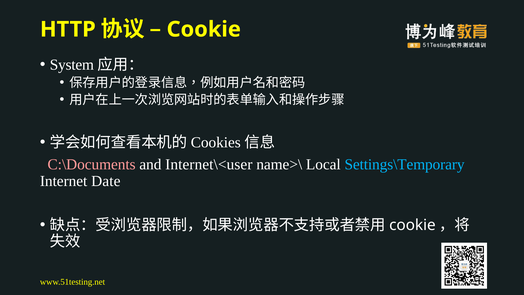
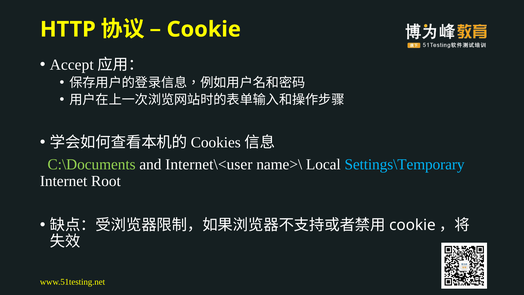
System: System -> Accept (72, 65)
C:\Documents colour: pink -> light green (92, 164)
Date: Date -> Root (106, 181)
